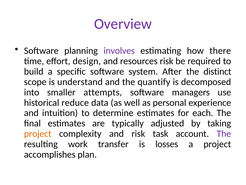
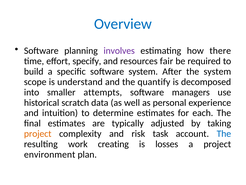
Overview colour: purple -> blue (123, 24)
design: design -> specify (87, 61)
resources risk: risk -> fair (167, 61)
the distinct: distinct -> system (217, 71)
reduce: reduce -> scratch (75, 102)
The colour: purple -> blue (224, 133)
transfer: transfer -> creating (113, 144)
accomplishes: accomplishes -> environment (50, 154)
